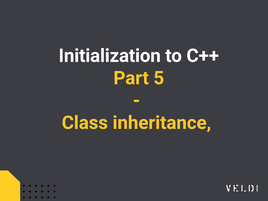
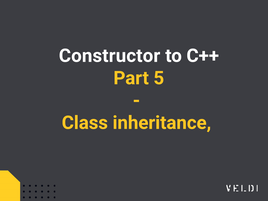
Initialization: Initialization -> Constructor (110, 56)
